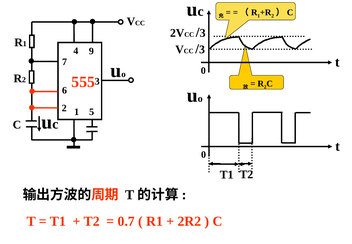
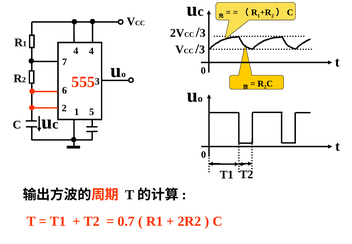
4 9: 9 -> 4 (91, 51)
